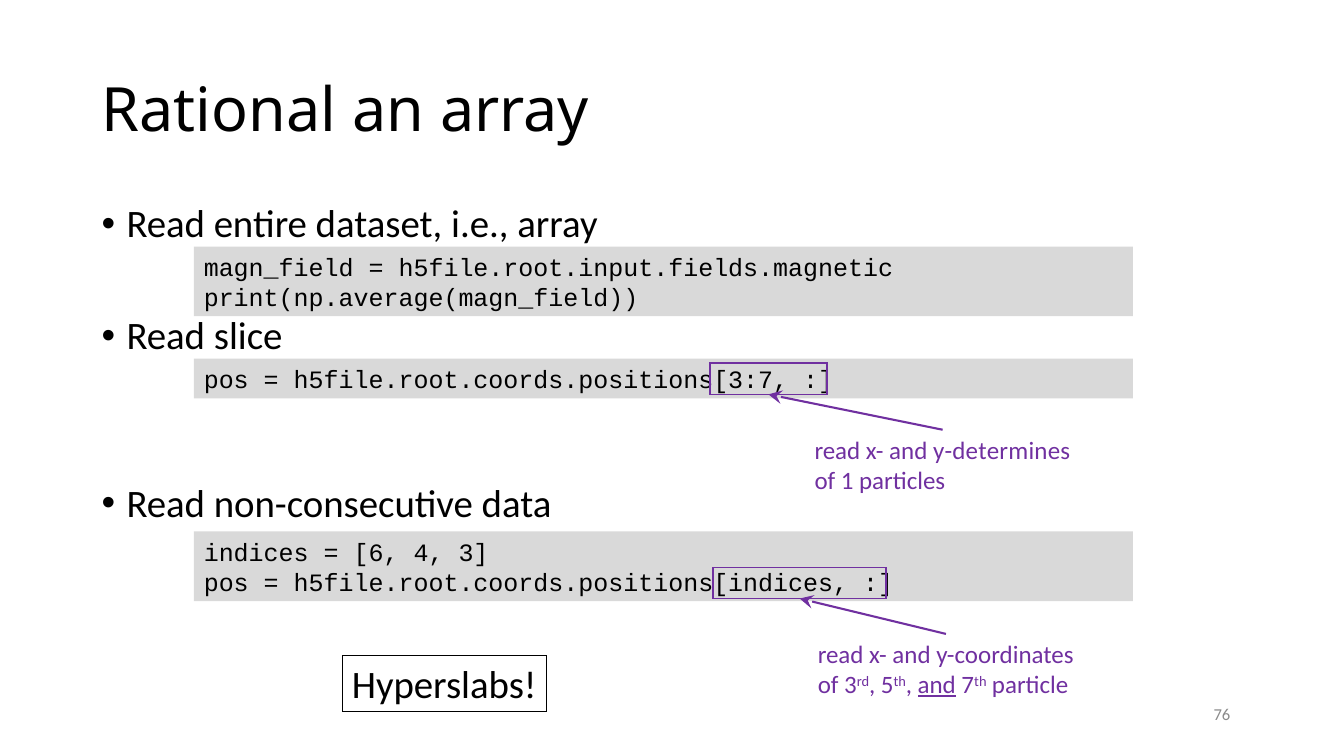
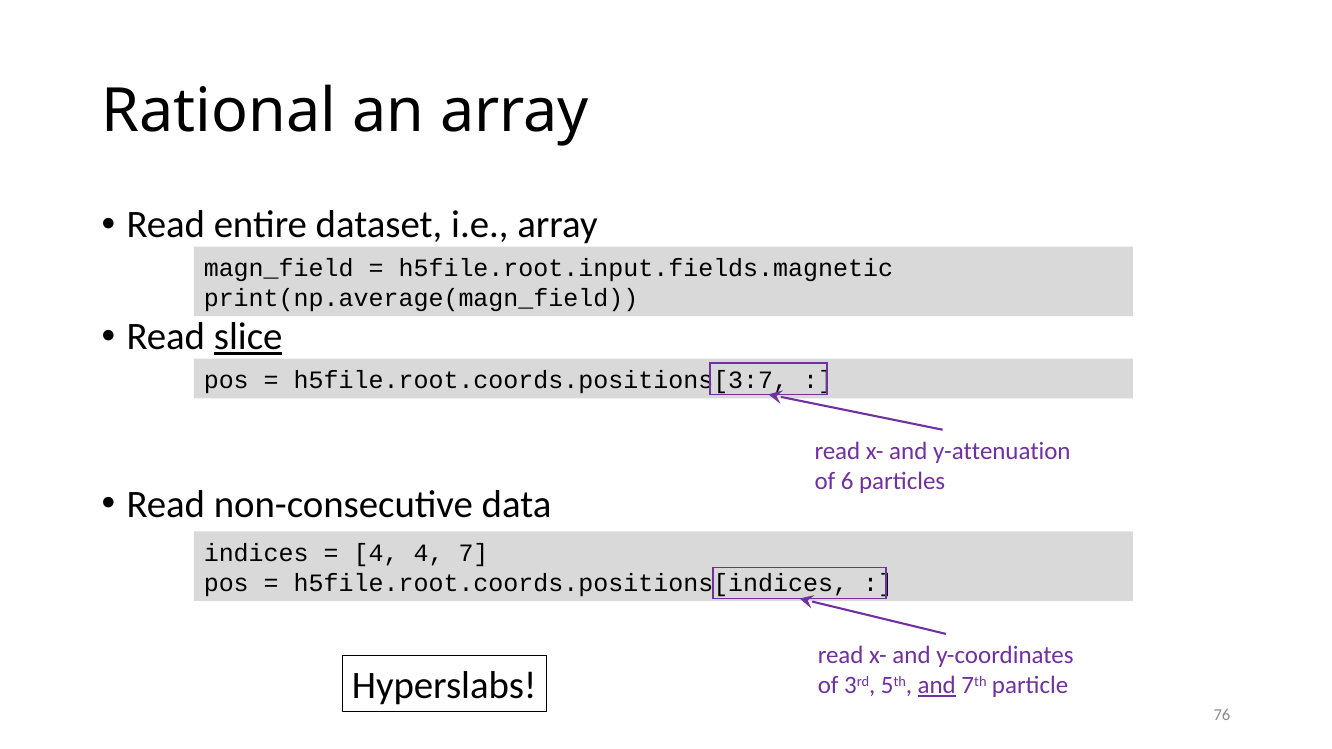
slice underline: none -> present (248, 337)
y-determines: y-determines -> y-attenuation (1002, 451)
1: 1 -> 6 (847, 481)
6: 6 -> 4 (376, 553)
3: 3 -> 7 (473, 553)
